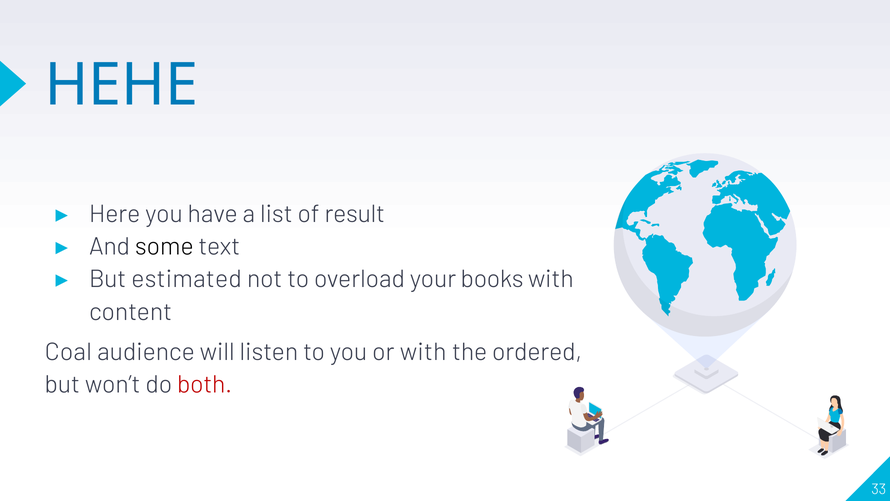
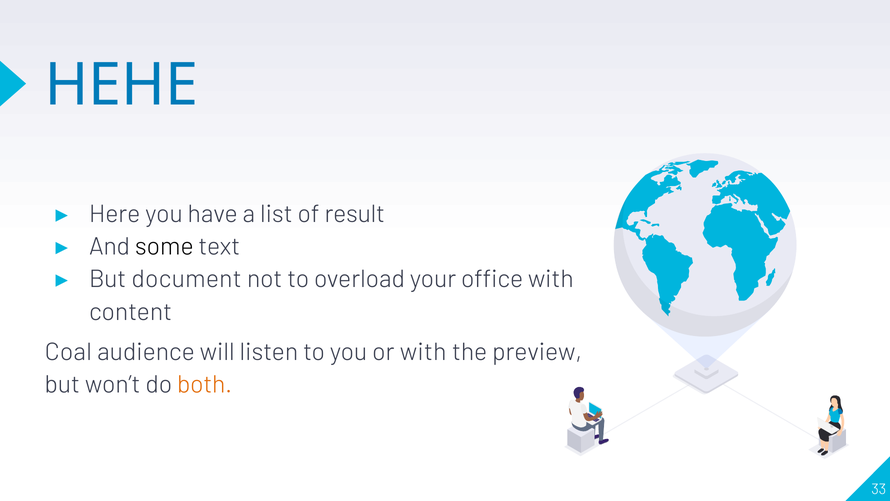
estimated: estimated -> document (187, 279)
books: books -> office (492, 279)
ordered: ordered -> preview (537, 352)
both colour: red -> orange (205, 384)
